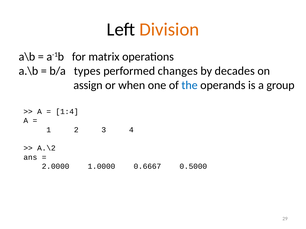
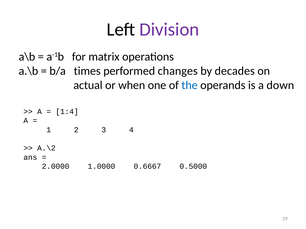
Division colour: orange -> purple (169, 30)
types: types -> times (87, 71)
assign: assign -> actual (88, 85)
group: group -> down (280, 85)
